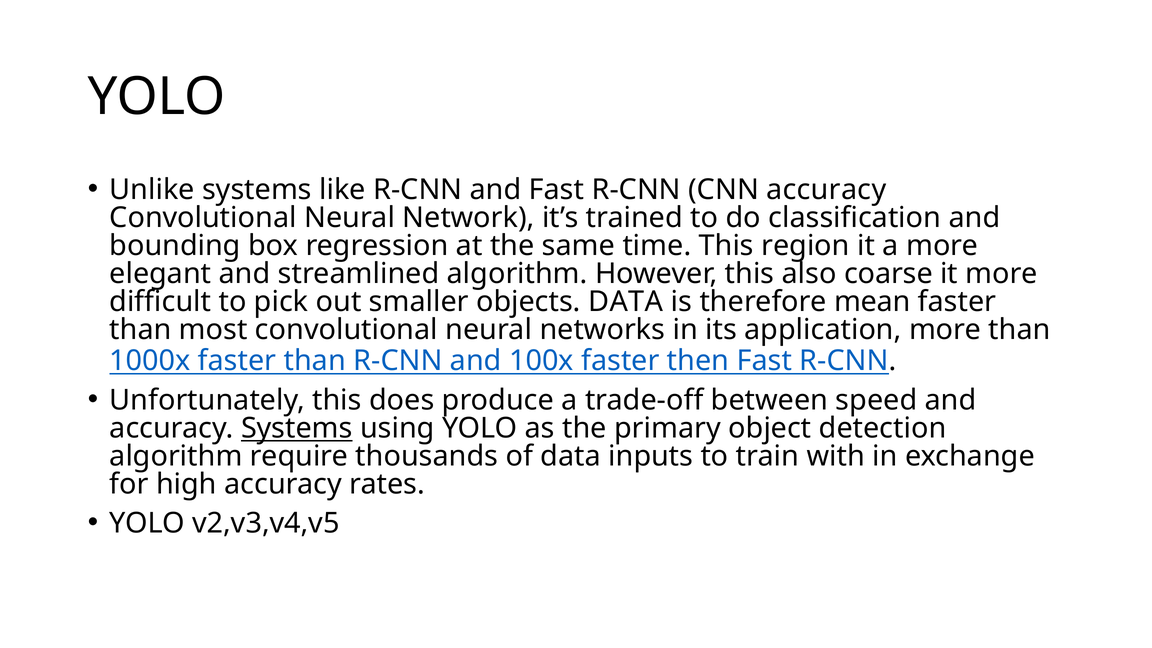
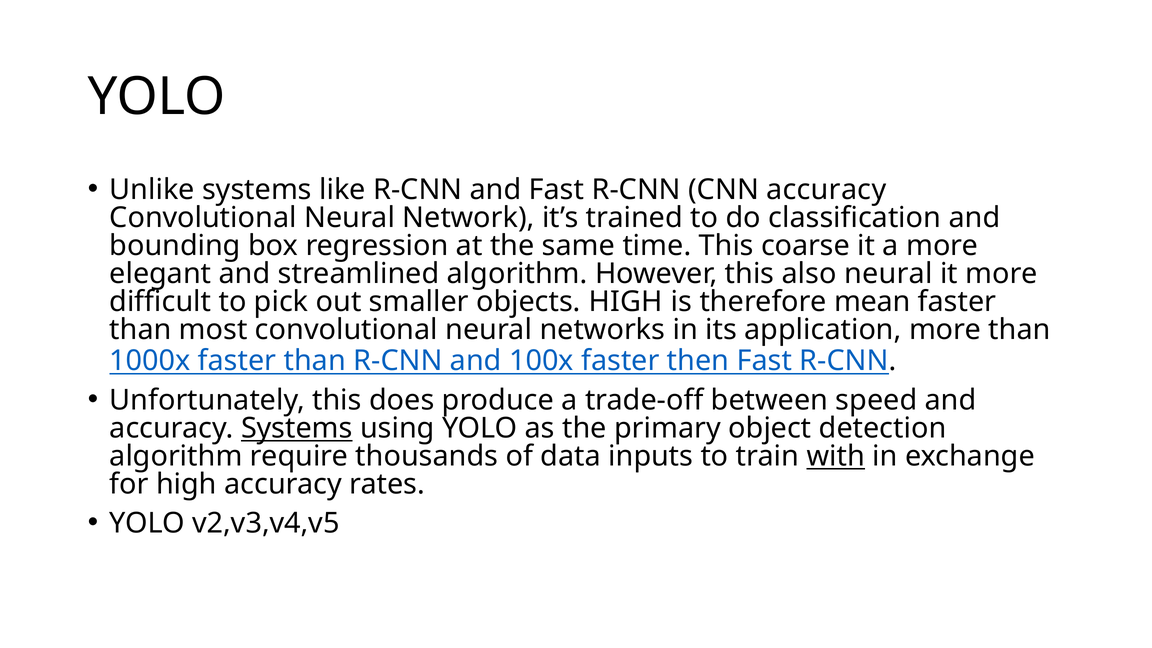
region: region -> coarse (806, 246)
also coarse: coarse -> neural (888, 274)
objects DATA: DATA -> HIGH (626, 302)
with underline: none -> present (836, 456)
